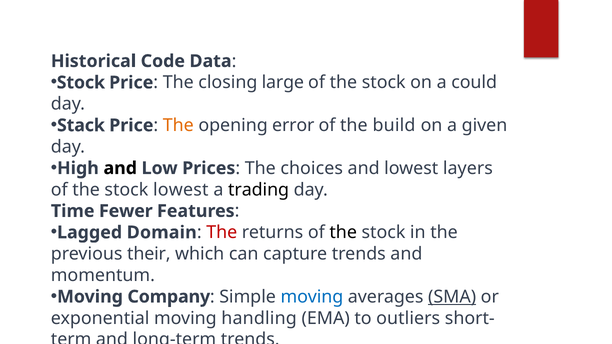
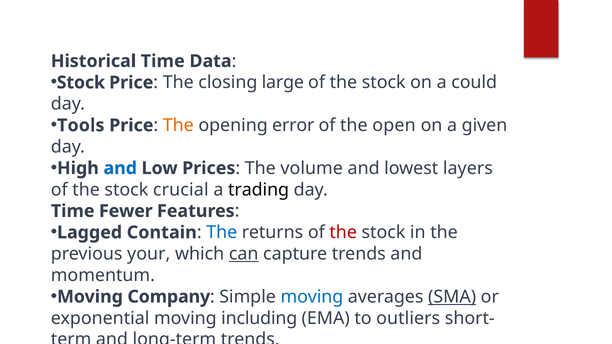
Historical Code: Code -> Time (163, 61)
Stack: Stack -> Tools (81, 125)
build: build -> open (394, 125)
and colour: black -> blue (120, 168)
choices: choices -> volume (312, 168)
stock lowest: lowest -> crucial (181, 190)
Domain: Domain -> Contain (162, 233)
The colour: red -> blue (222, 233)
the colour: black -> red (343, 233)
their: their -> your (149, 254)
can underline: none -> present (244, 254)
handling: handling -> including (259, 318)
